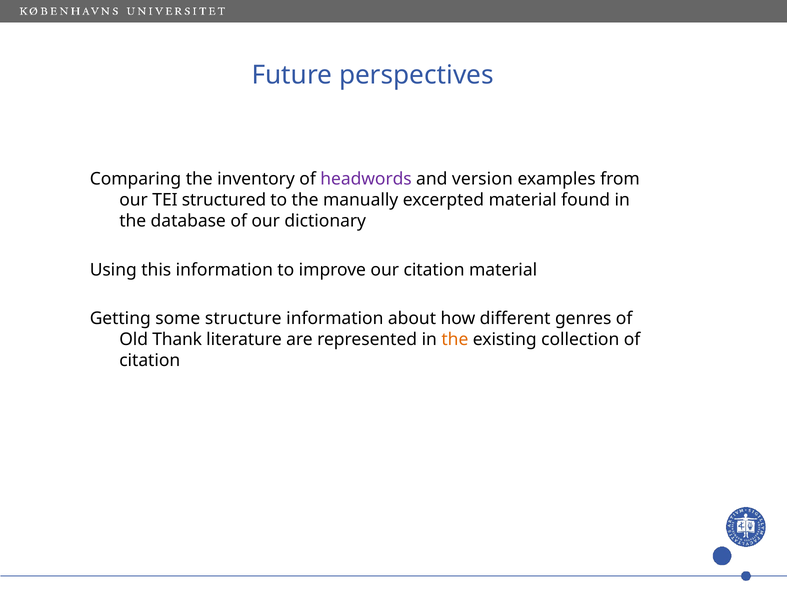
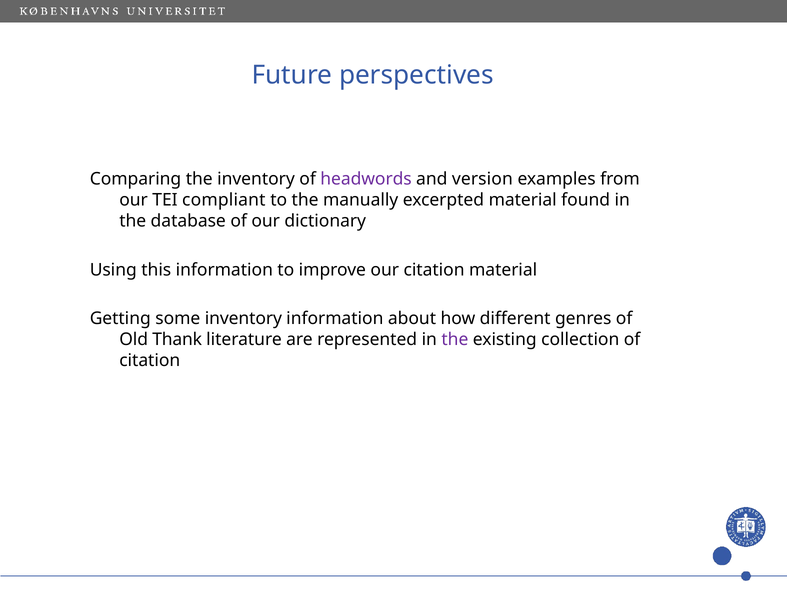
structured: structured -> compliant (224, 200)
some structure: structure -> inventory (243, 319)
the colour: orange -> purple (455, 340)
